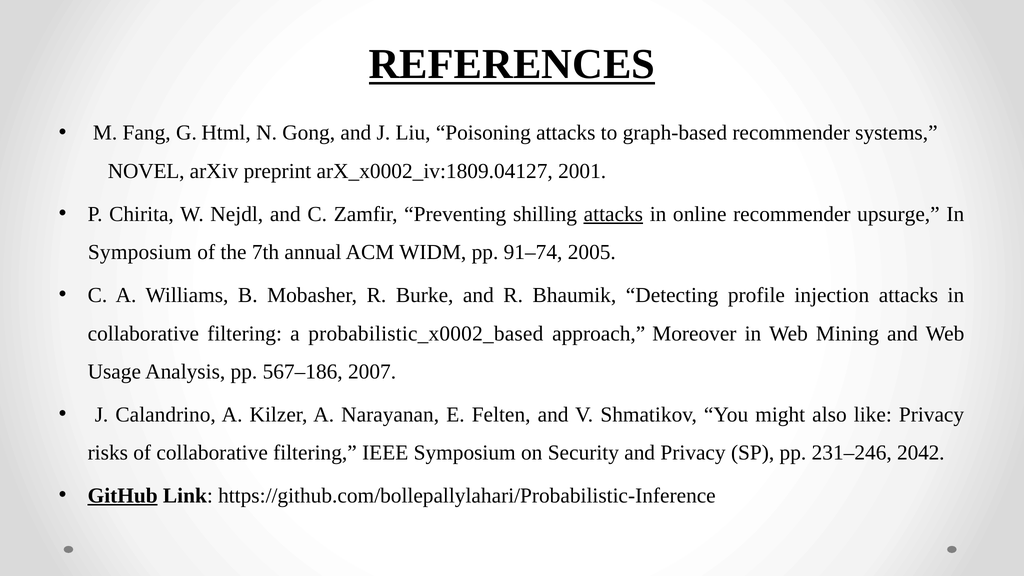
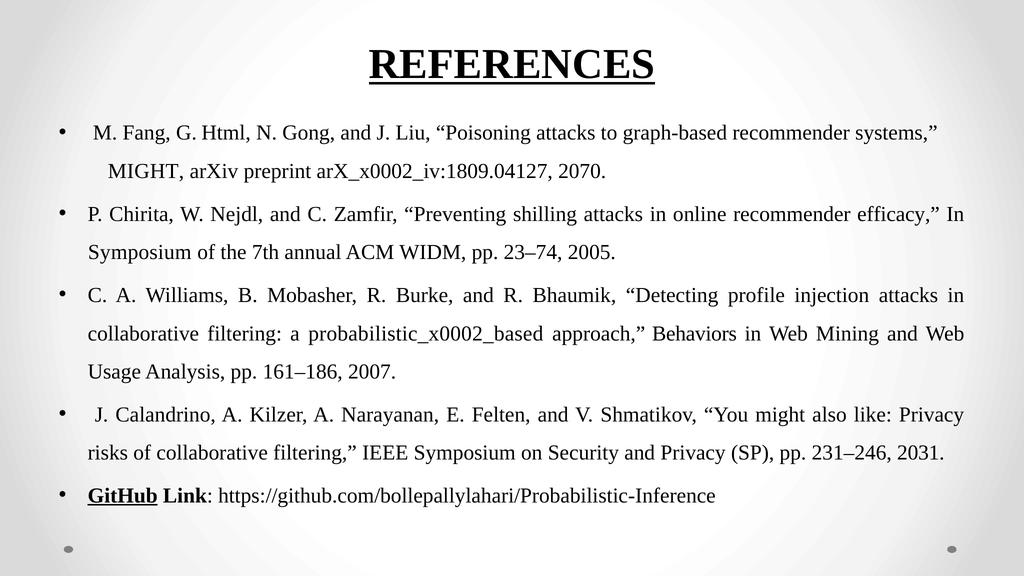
NOVEL: NOVEL -> MIGHT (146, 171)
2001: 2001 -> 2070 (582, 171)
attacks underline: present -> none (613, 214)
upsurge: upsurge -> efficacy (898, 214)
91–74: 91–74 -> 23–74 (533, 252)
Moreover: Moreover -> Behaviors (695, 333)
567–186: 567–186 -> 161–186 (303, 372)
2042: 2042 -> 2031 (921, 453)
